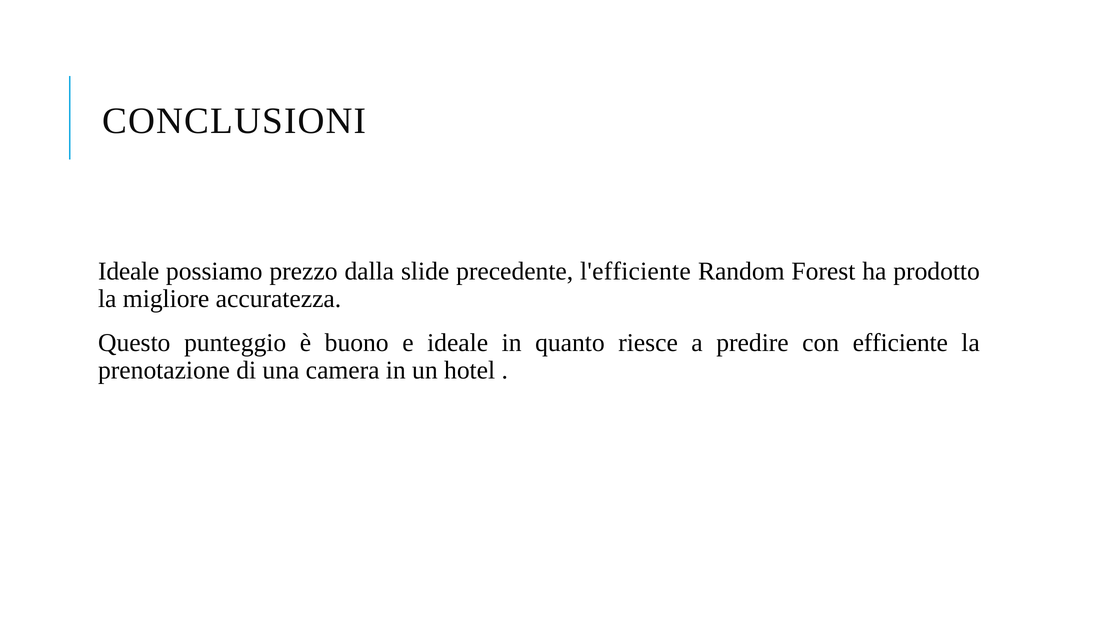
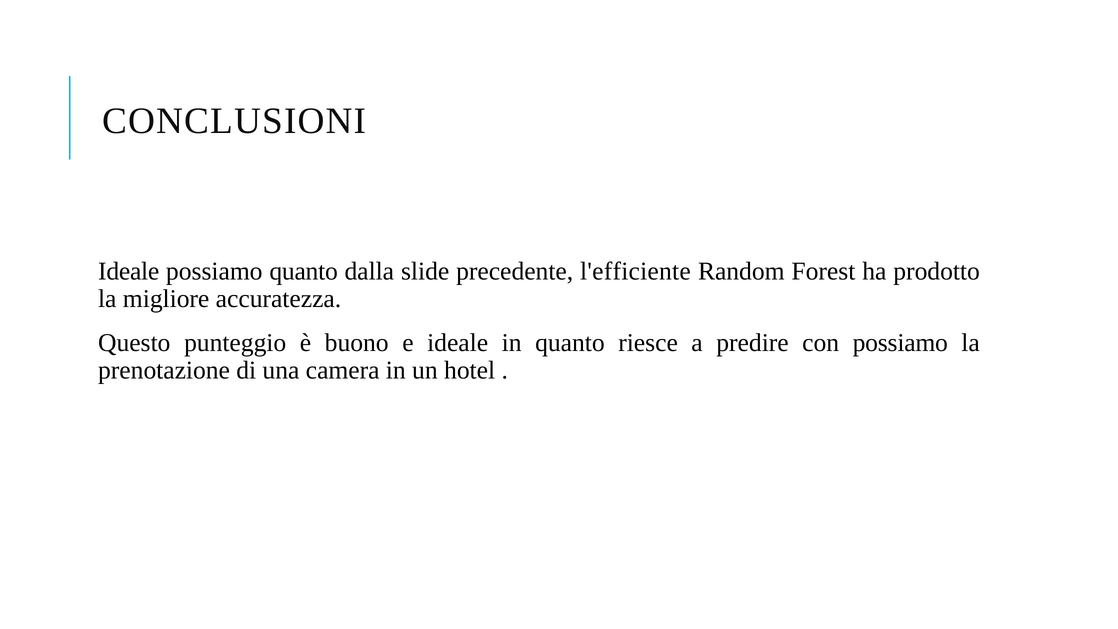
possiamo prezzo: prezzo -> quanto (304, 271)
con efficiente: efficiente -> possiamo (900, 343)
